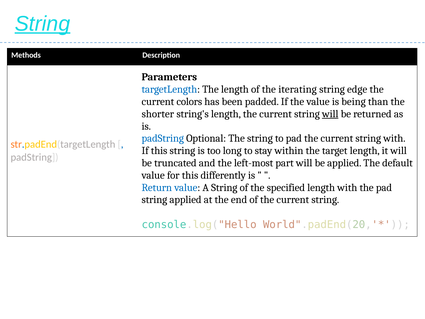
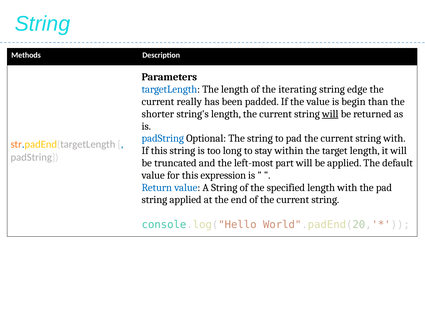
String underline: present -> none (43, 24)
colors: colors -> really (189, 102)
being: being -> begin (354, 102)
differently: differently -> expression (223, 175)
